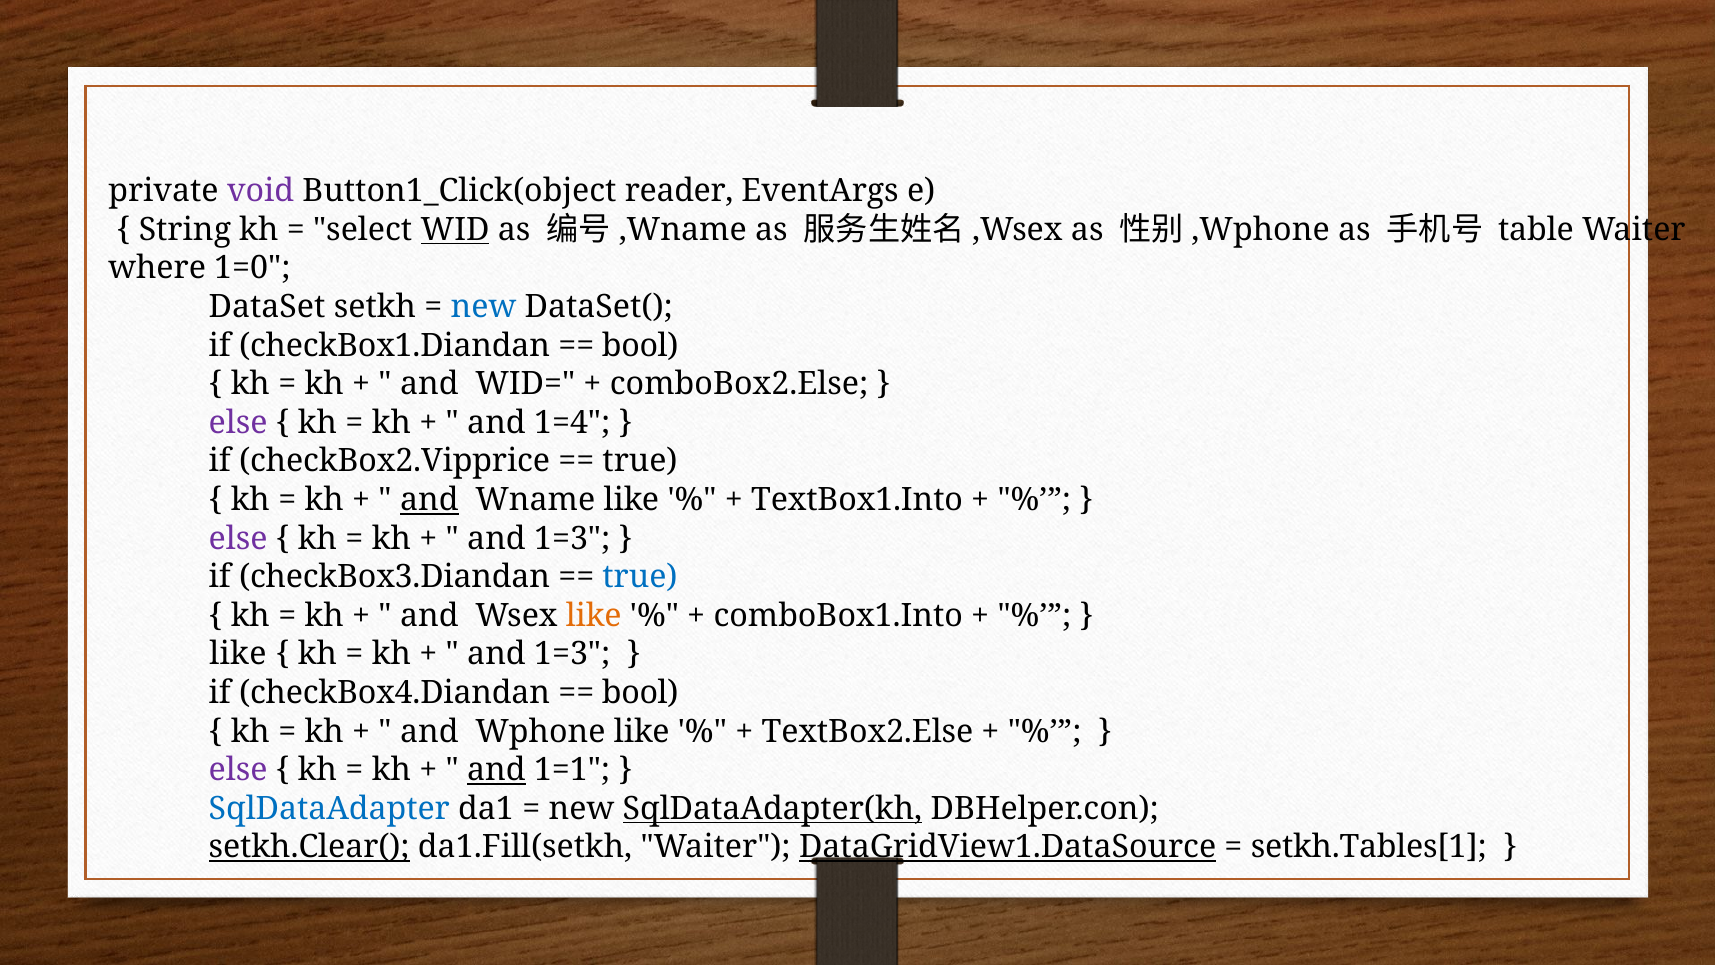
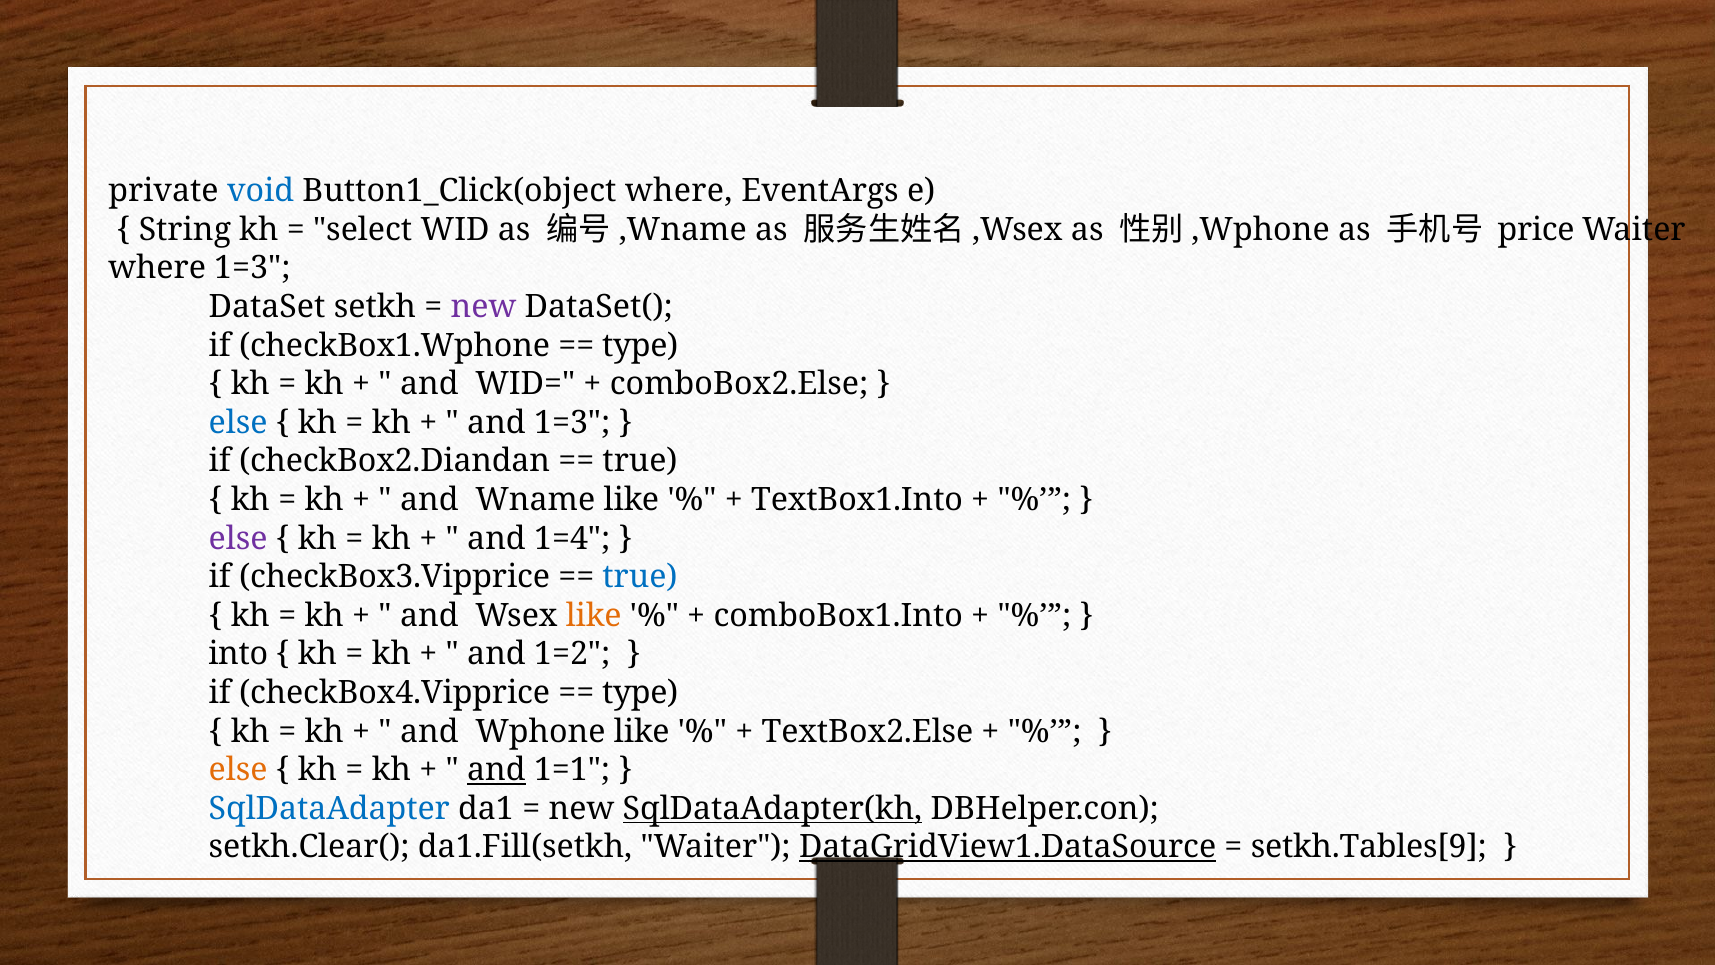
void colour: purple -> blue (261, 191)
Button1_Click(object reader: reader -> where (679, 191)
WID underline: present -> none (455, 230)
table: table -> price (1536, 230)
where 1=0: 1=0 -> 1=3 (252, 268)
new colour: blue -> purple (483, 307)
checkBox1.Diandan: checkBox1.Diandan -> checkBox1.Wphone (395, 345)
bool: bool -> type (640, 345)
else colour: purple -> blue (238, 423)
and 1=4: 1=4 -> 1=3 (572, 423)
checkBox2.Vipprice: checkBox2.Vipprice -> checkBox2.Diandan (395, 461)
and underline: present -> none (429, 500)
1=3: 1=3 -> 1=4 (572, 538)
checkBox3.Diandan: checkBox3.Diandan -> checkBox3.Vipprice (395, 577)
like: like -> into (238, 654)
1=3: 1=3 -> 1=2 (572, 654)
checkBox4.Diandan: checkBox4.Diandan -> checkBox4.Vipprice (395, 693)
bool: bool -> type (640, 693)
else colour: purple -> orange (238, 770)
setkh.Clear( underline: present -> none (309, 847)
setkh.Tables[1: setkh.Tables[1 -> setkh.Tables[9 (1369, 847)
